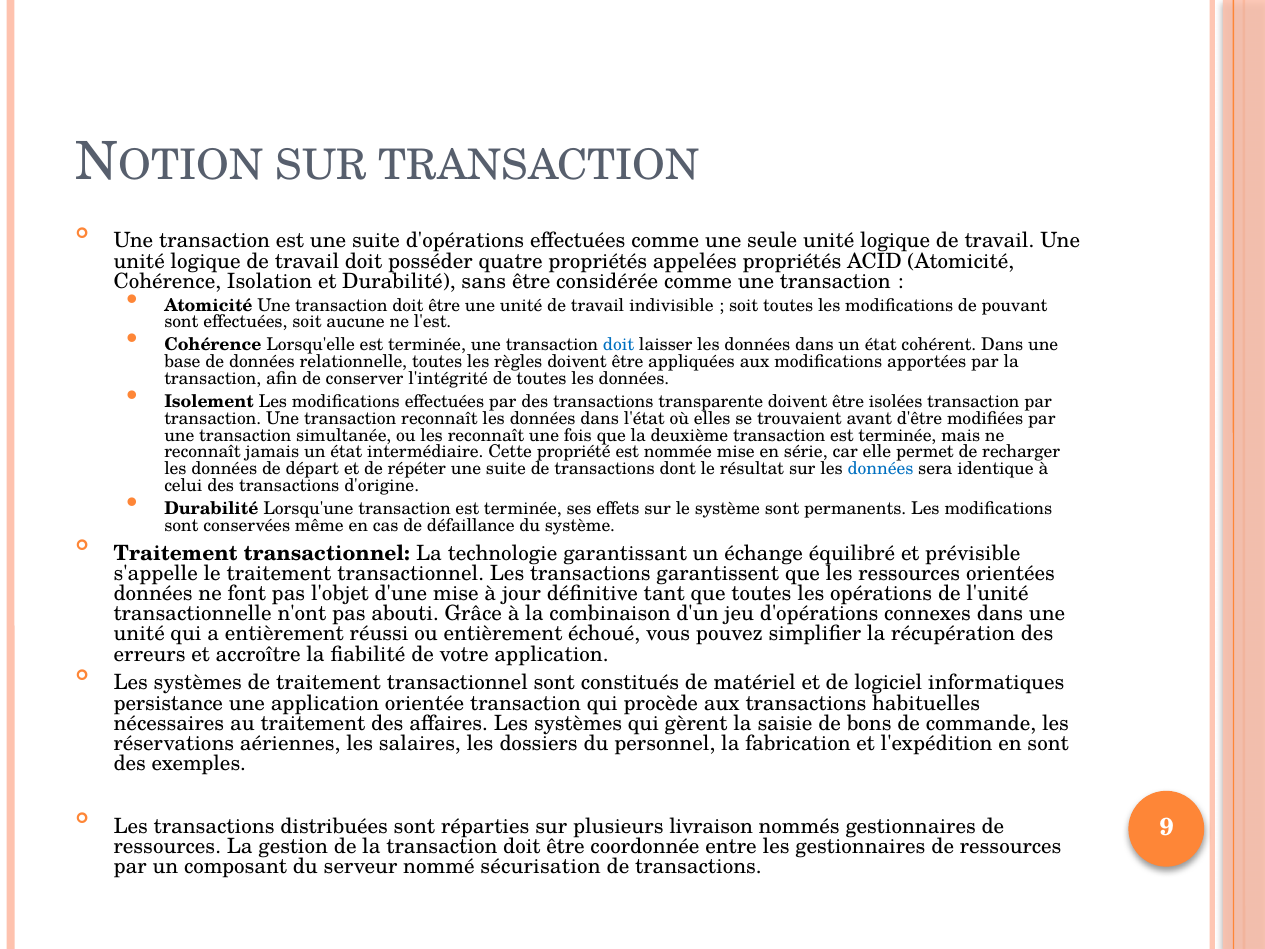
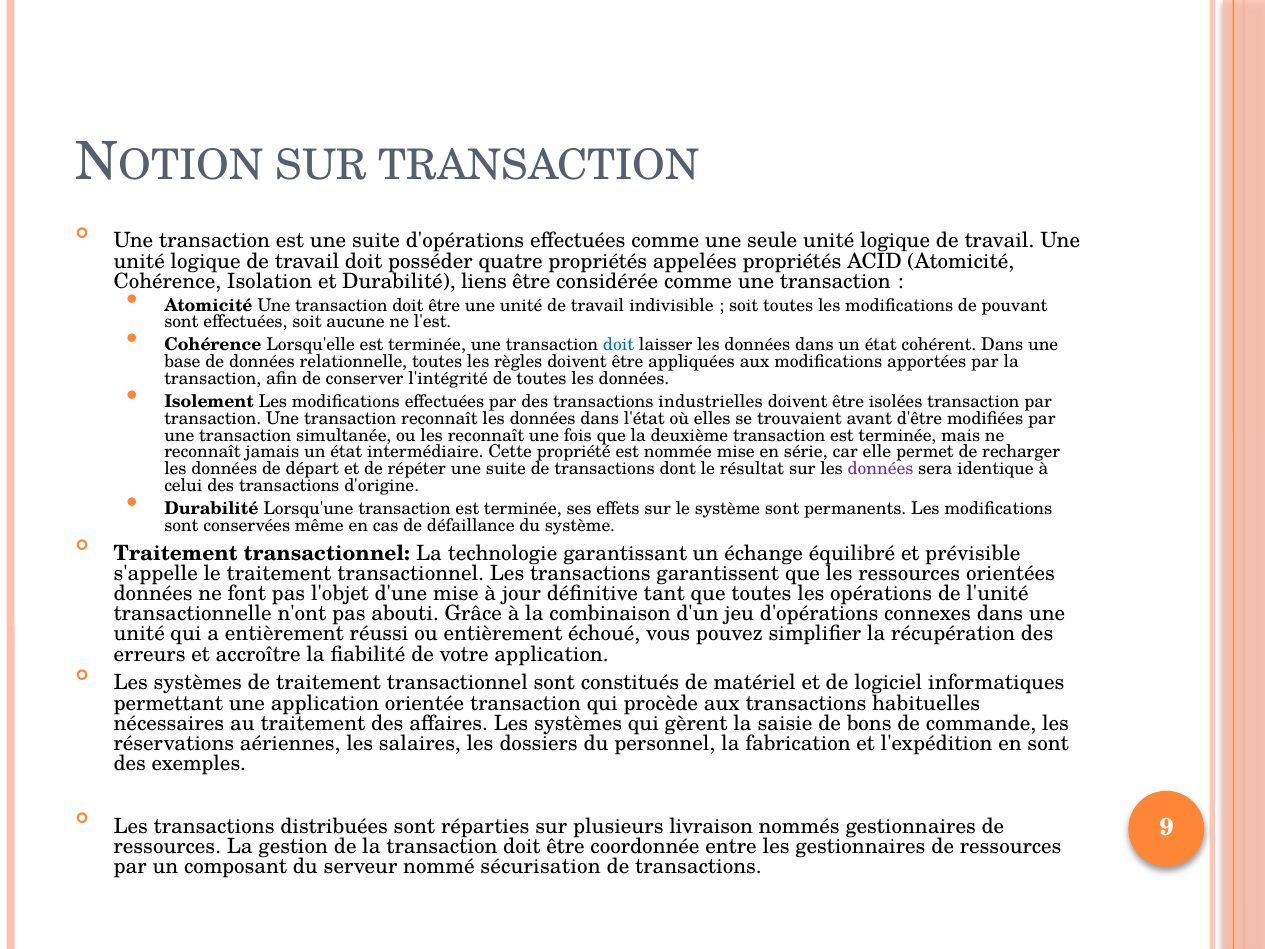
sans: sans -> liens (484, 281)
transparente: transparente -> industrielles (711, 401)
données colour: blue -> purple (881, 469)
persistance: persistance -> permettant (168, 703)
